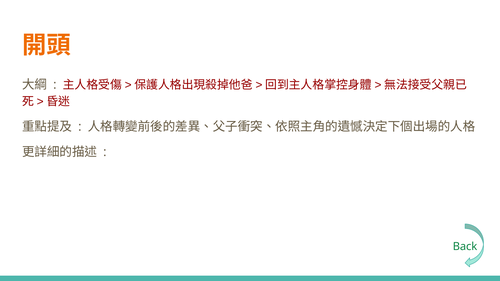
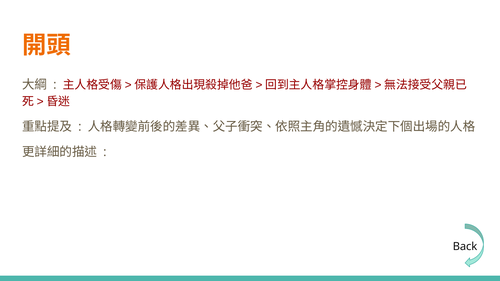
Back colour: green -> black (465, 247)
